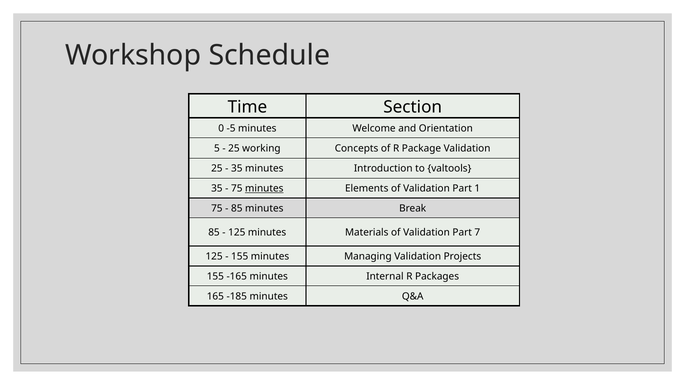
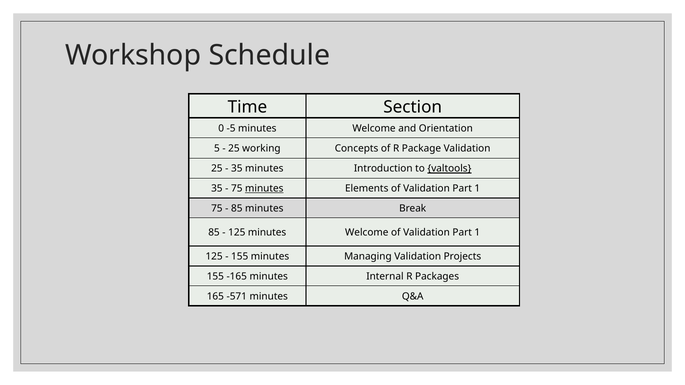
valtools underline: none -> present (449, 169)
125 minutes Materials: Materials -> Welcome (367, 233)
7: 7 -> 1 (477, 233)
-185: -185 -> -571 (237, 297)
